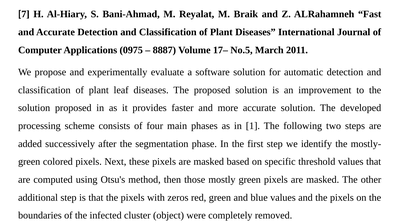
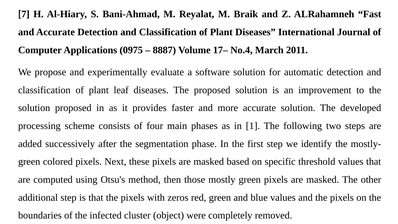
No.5: No.5 -> No.4 (242, 50)
